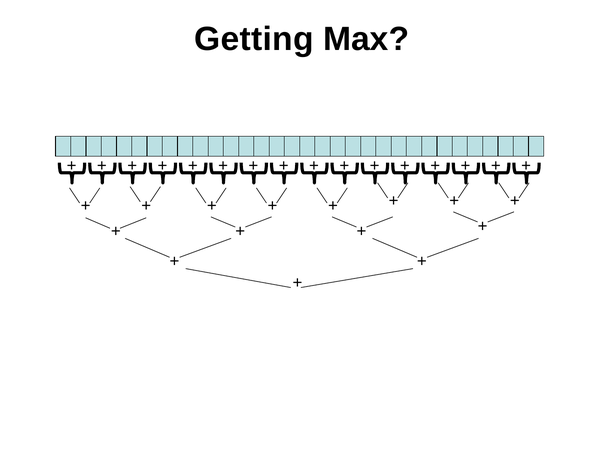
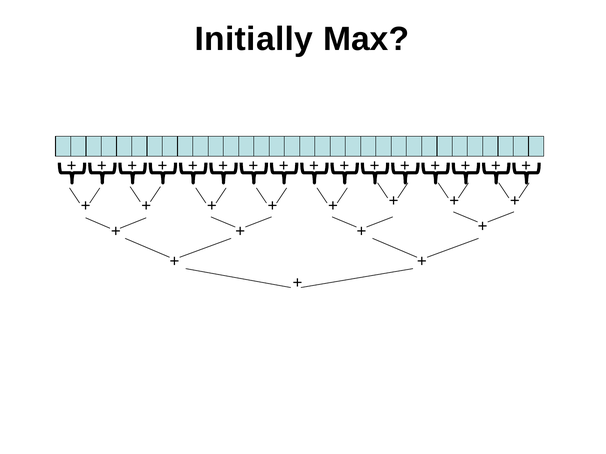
Getting: Getting -> Initially (254, 39)
